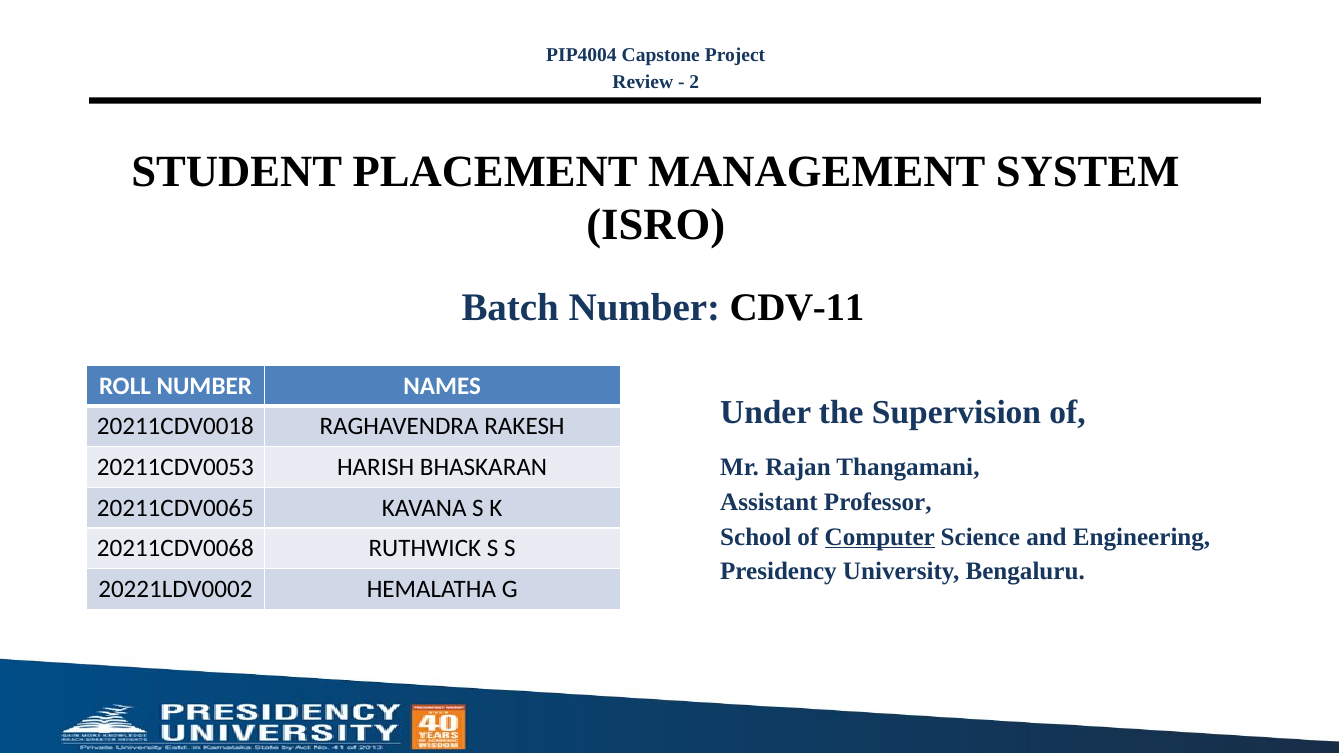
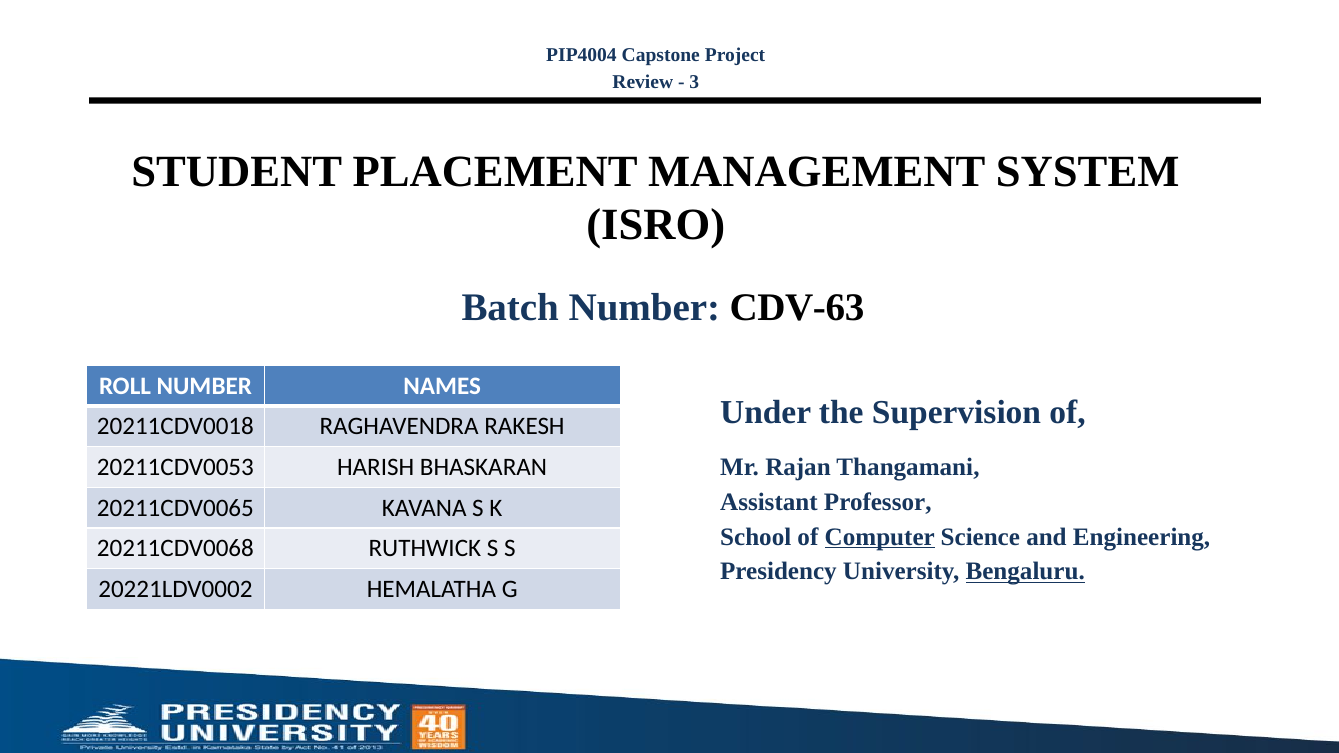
2: 2 -> 3 (694, 83)
CDV-11: CDV-11 -> CDV-63 (797, 308)
Bengaluru underline: none -> present (1025, 572)
